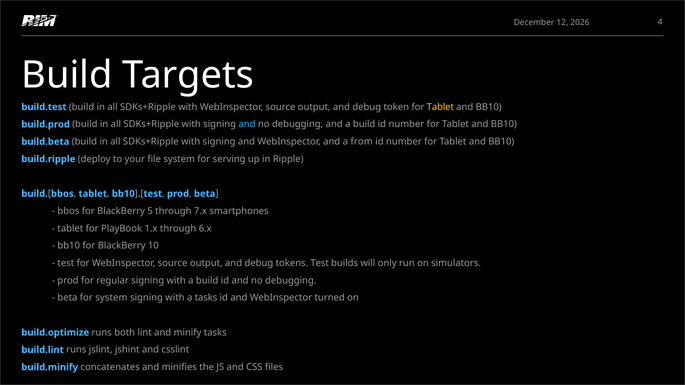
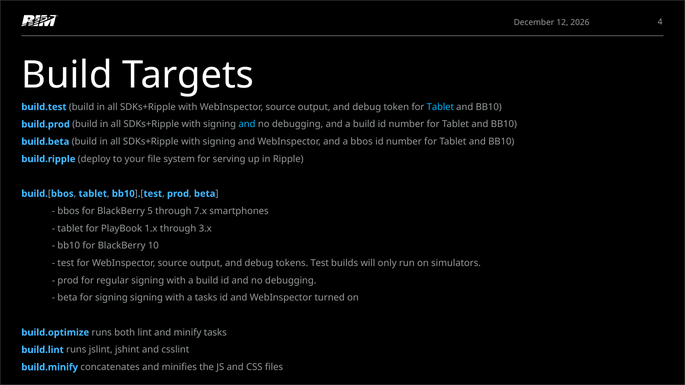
Tablet colour: yellow -> light blue (440, 107)
a from: from -> bbos (362, 142)
6.x: 6.x -> 3.x (205, 229)
for system: system -> signing (111, 298)
